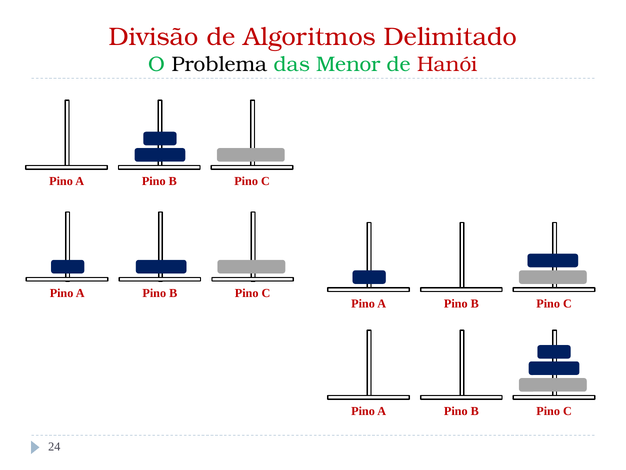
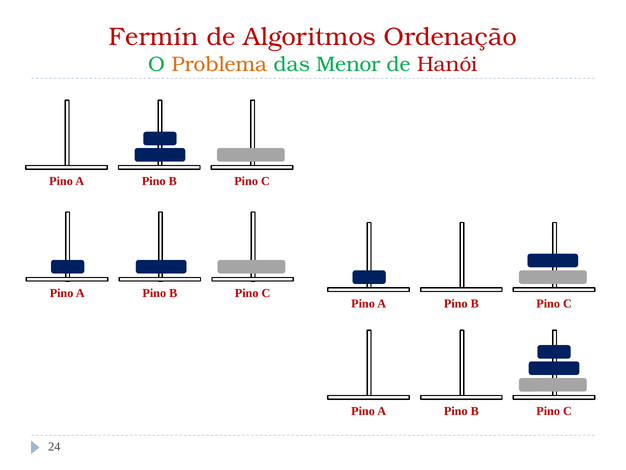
Divisão: Divisão -> Fermín (154, 37)
Delimitado: Delimitado -> Ordenação (450, 37)
Problema colour: black -> orange (220, 64)
